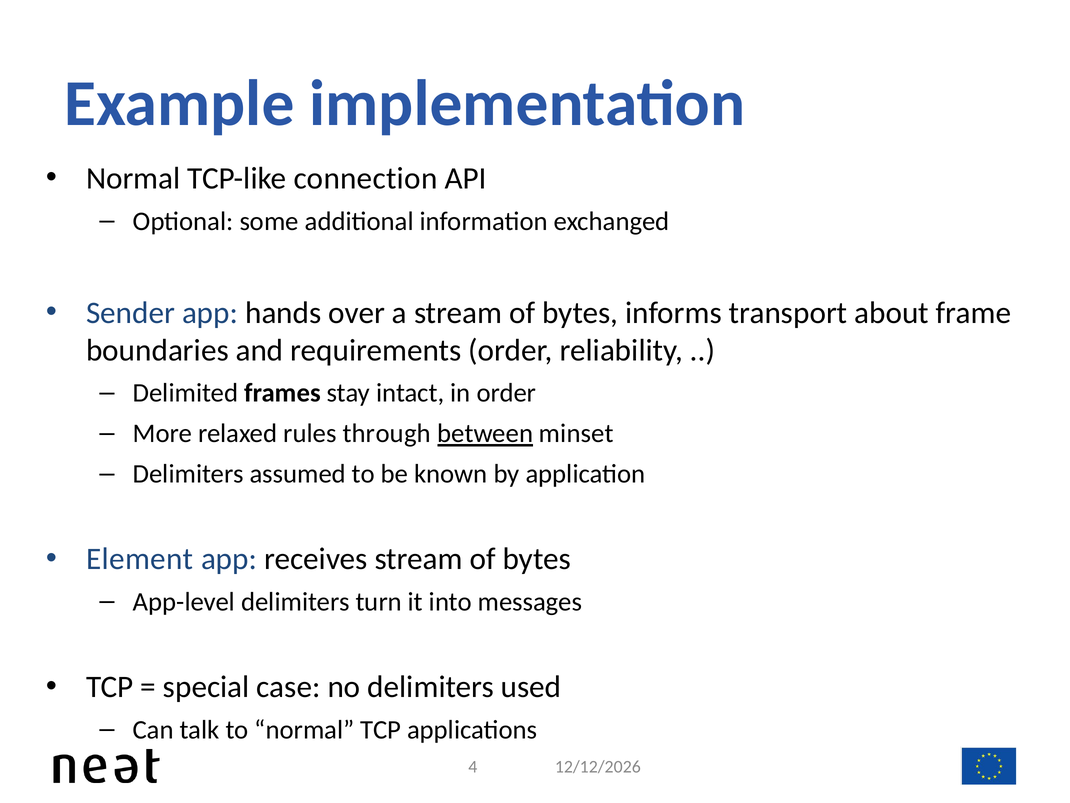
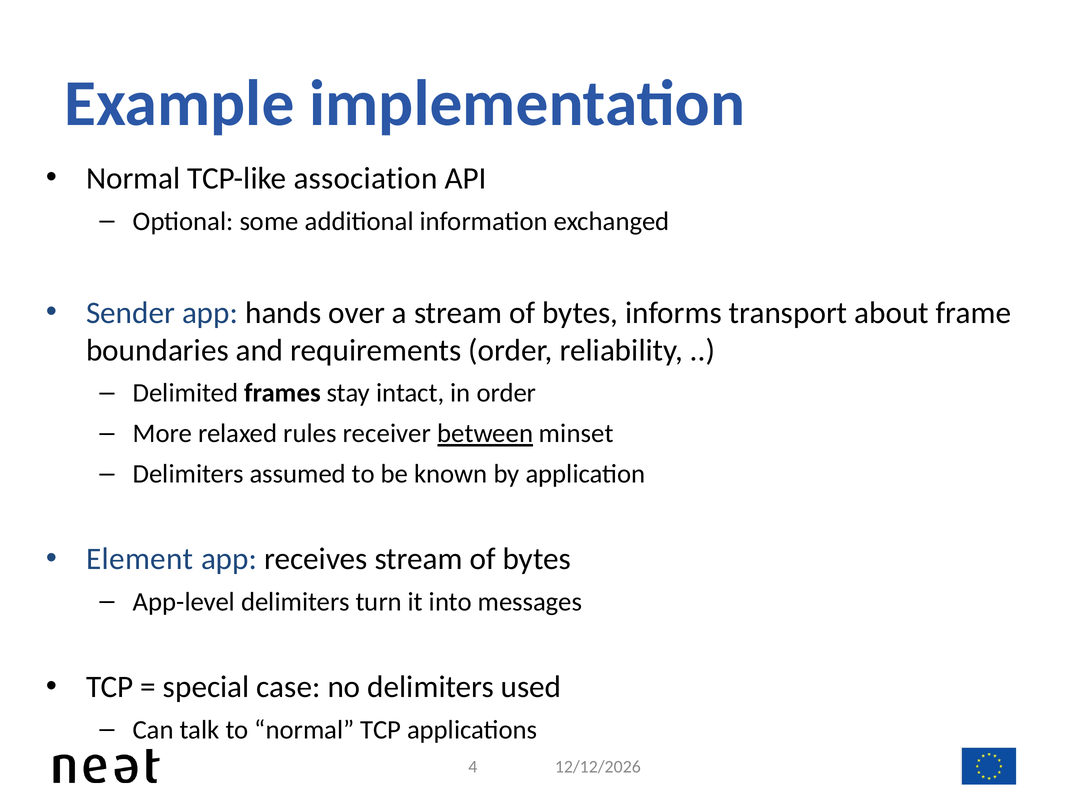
connection: connection -> association (365, 178)
through: through -> receiver (387, 433)
